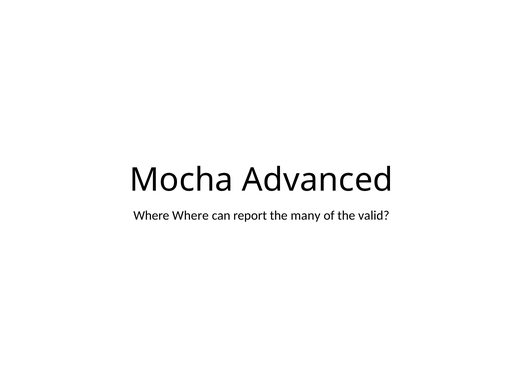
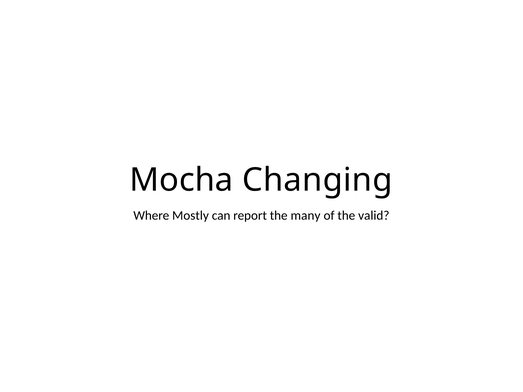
Advanced: Advanced -> Changing (317, 180)
Where Where: Where -> Mostly (190, 216)
